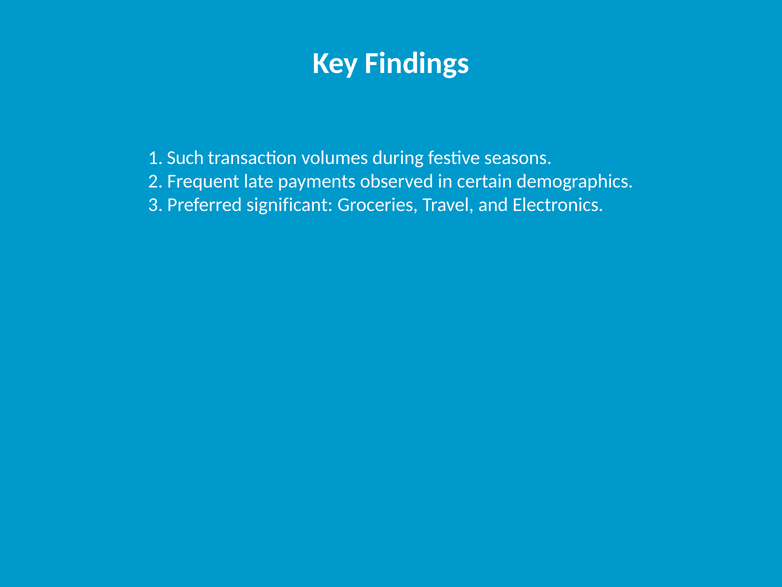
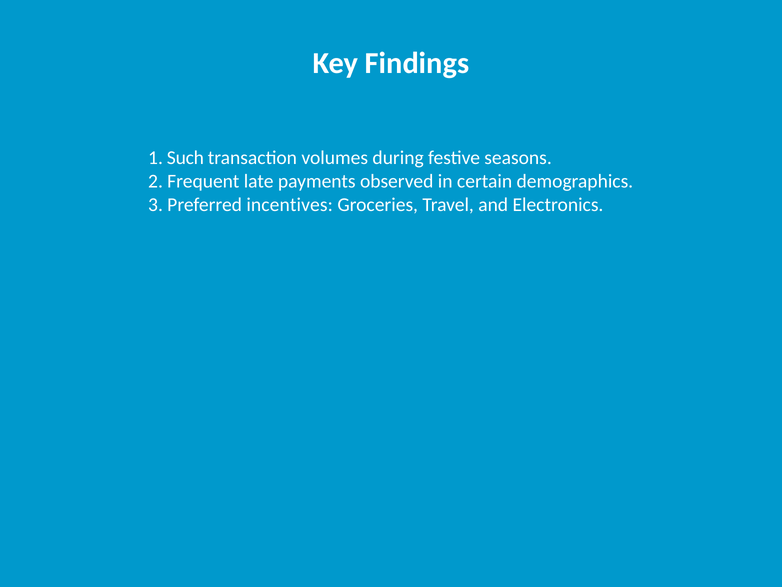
significant: significant -> incentives (290, 205)
